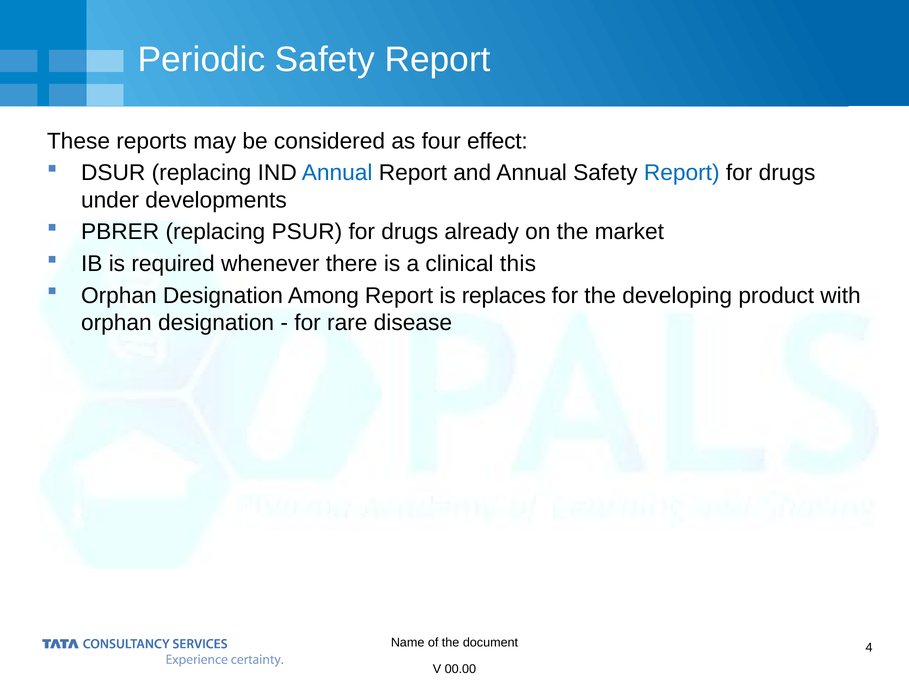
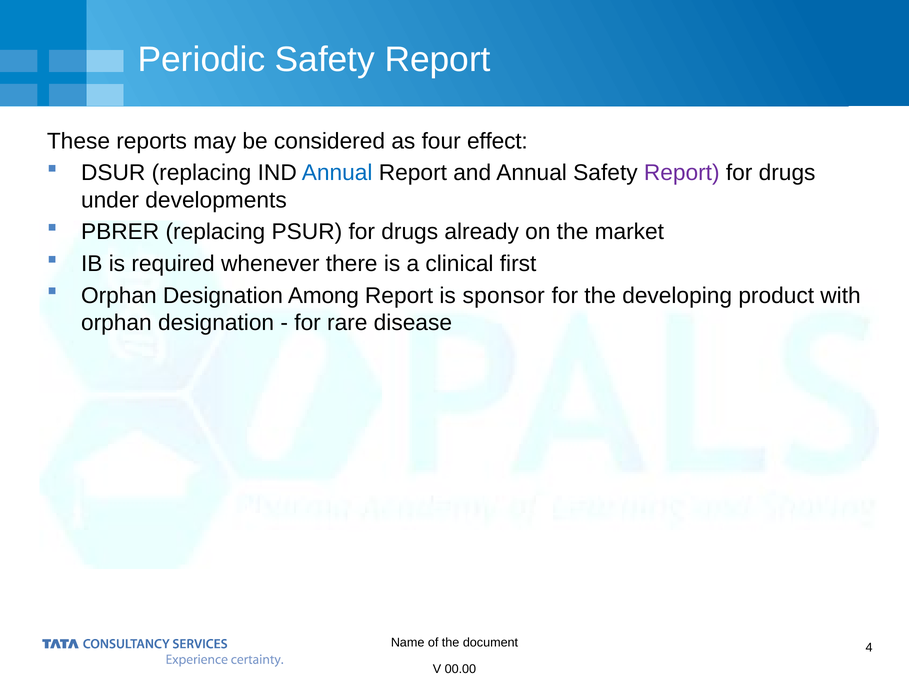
Report colour: blue -> purple (682, 173)
this: this -> first (518, 264)
replaces: replaces -> sponsor (504, 296)
